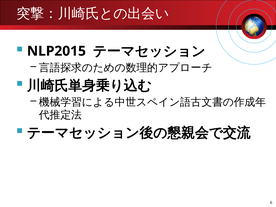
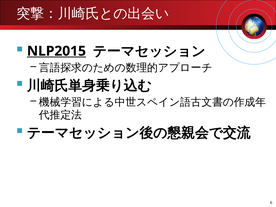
NLP2015 underline: none -> present (56, 51)
